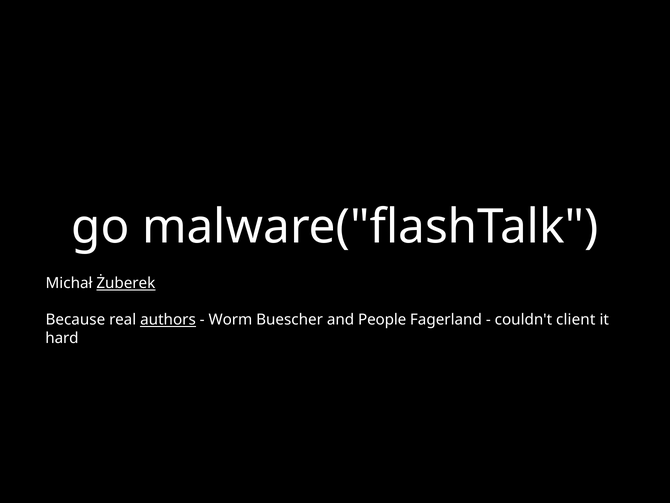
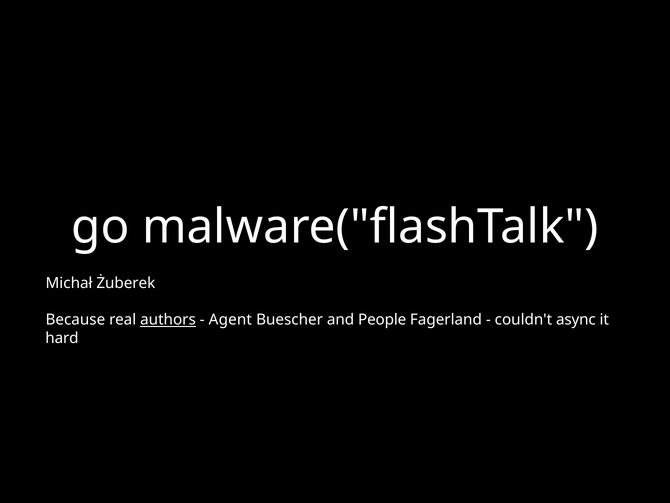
Żuberek underline: present -> none (126, 283)
Worm: Worm -> Agent (230, 320)
client: client -> async (576, 320)
